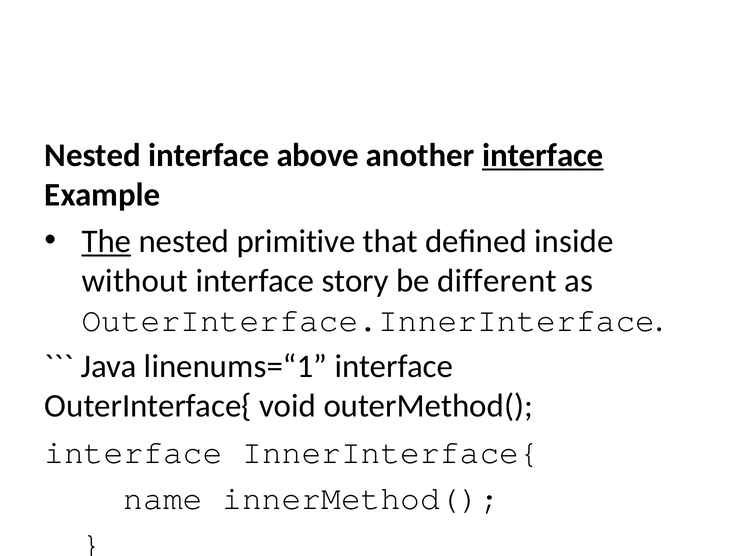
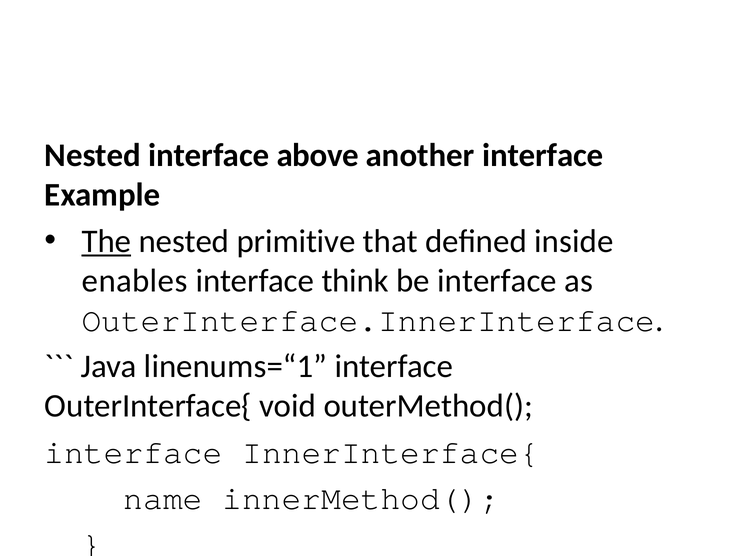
interface underline: present -> none (543, 155)
without: without -> enables (135, 281)
story: story -> think (355, 281)
be different: different -> interface (497, 281)
